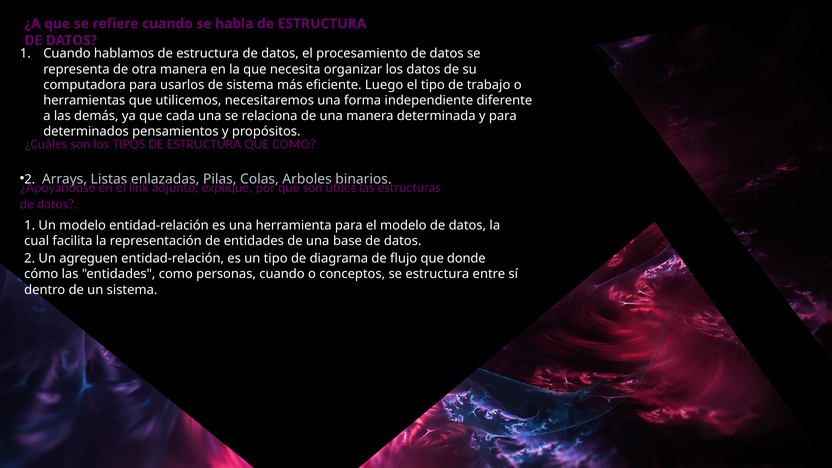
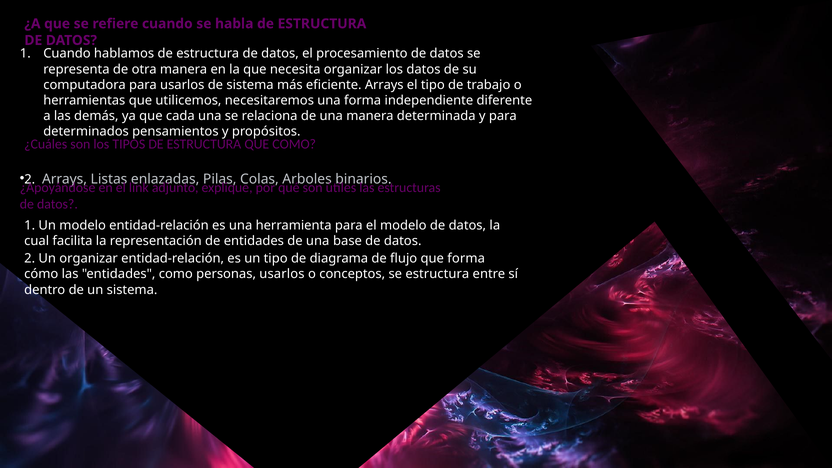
eficiente Luego: Luego -> Arrays (384, 85)
Un agreguen: agreguen -> organizar (89, 259)
que donde: donde -> forma (466, 259)
personas cuando: cuando -> usarlos (282, 274)
